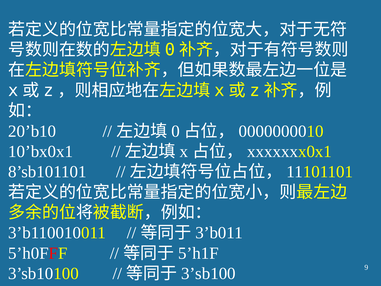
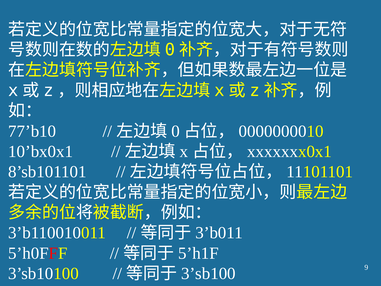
20’b10: 20’b10 -> 77’b10 (32, 131)
